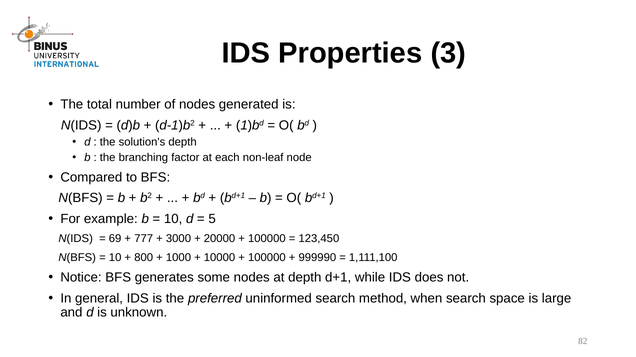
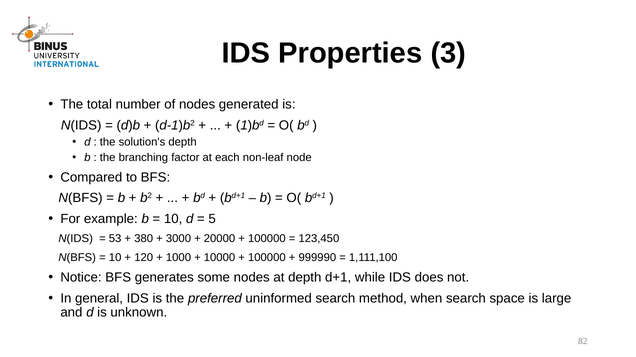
69: 69 -> 53 (115, 239)
777: 777 -> 380 (144, 239)
800: 800 -> 120 (144, 258)
